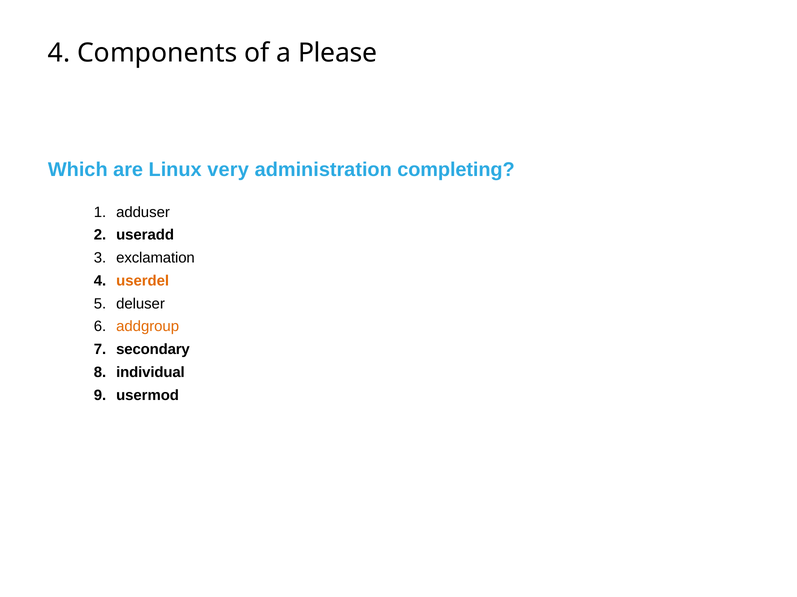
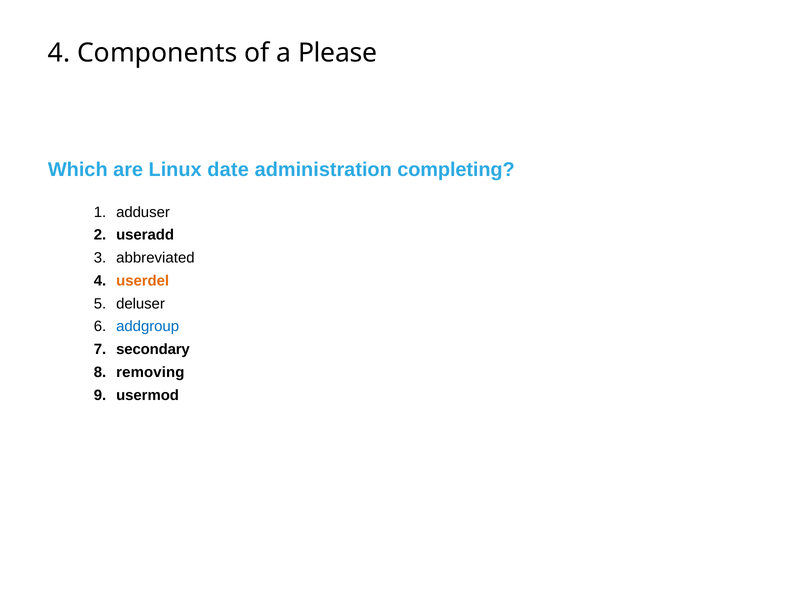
very: very -> date (228, 170)
exclamation: exclamation -> abbreviated (155, 258)
addgroup colour: orange -> blue (148, 327)
individual: individual -> removing (150, 373)
